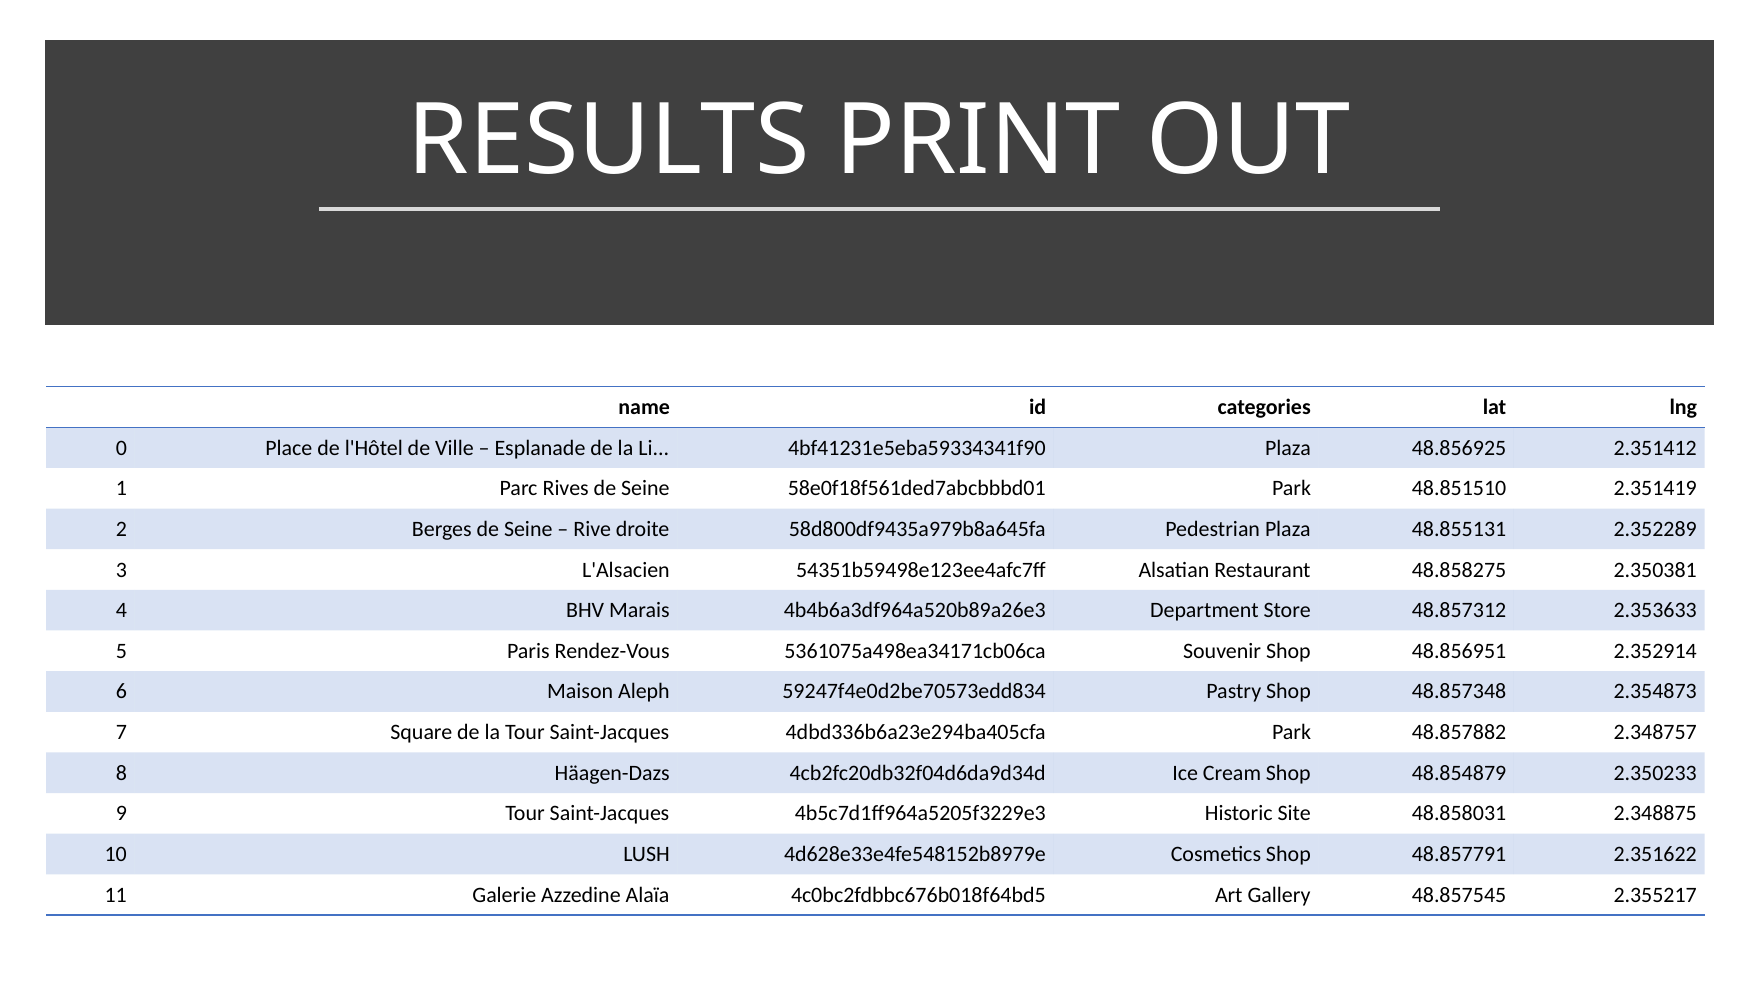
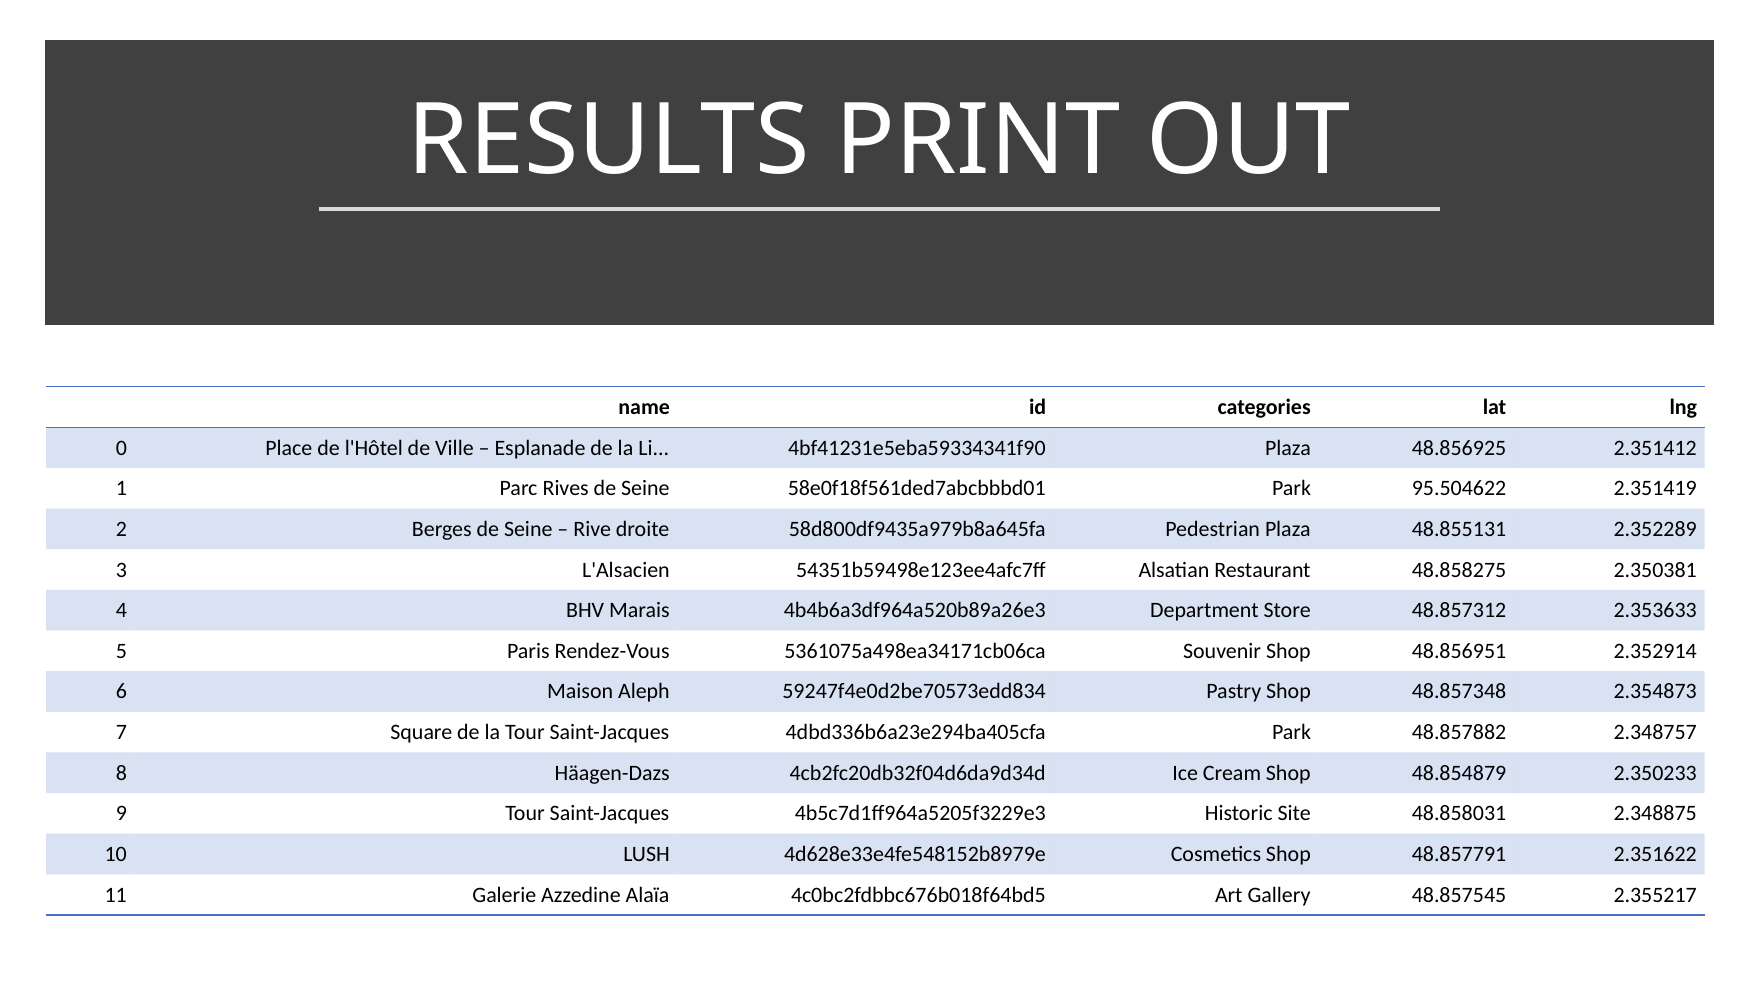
48.851510: 48.851510 -> 95.504622 (1459, 488)
